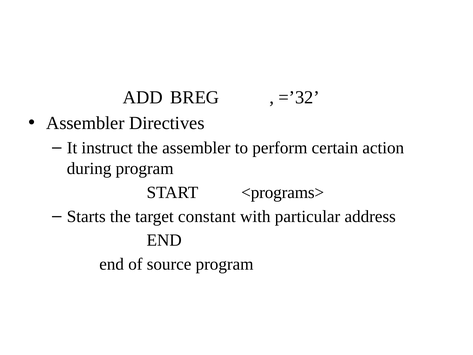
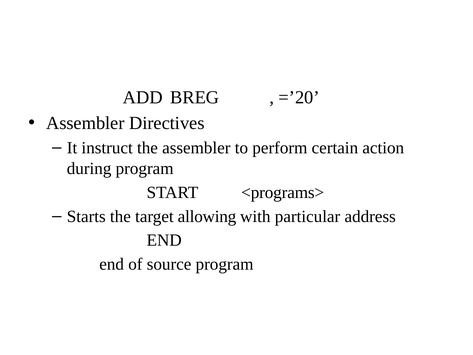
=’32: =’32 -> =’20 (299, 97)
constant: constant -> allowing (207, 216)
